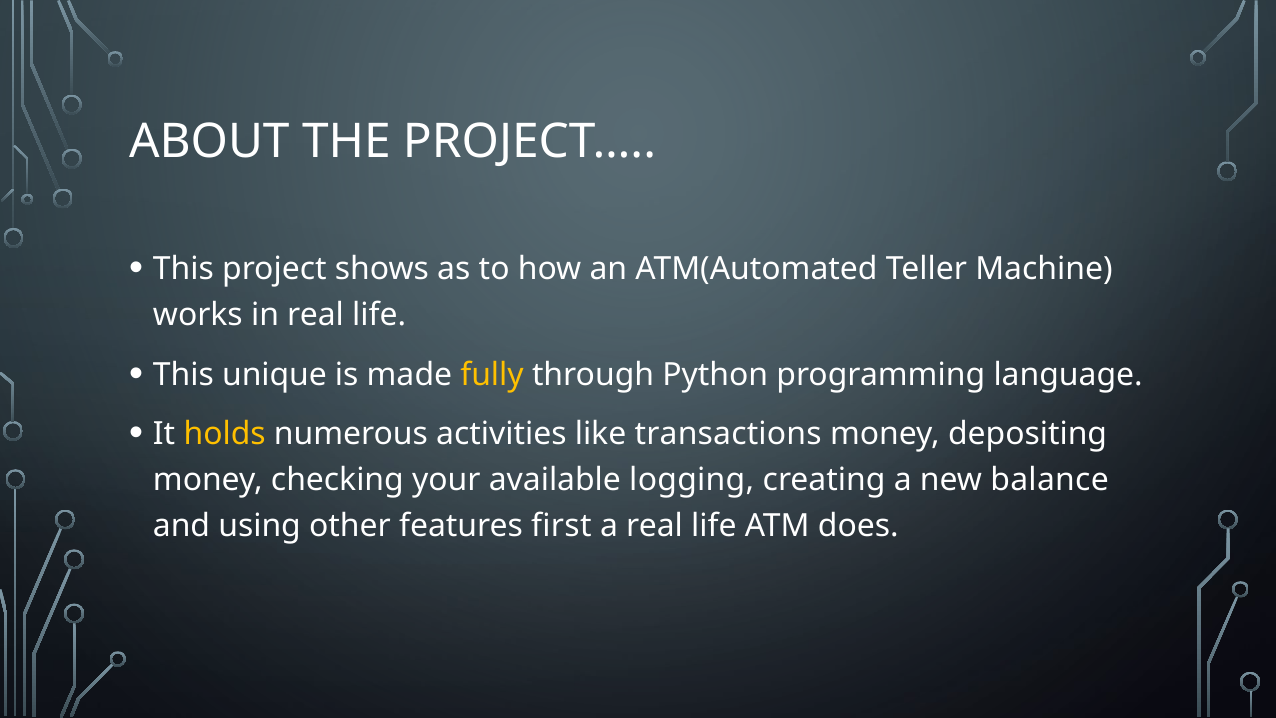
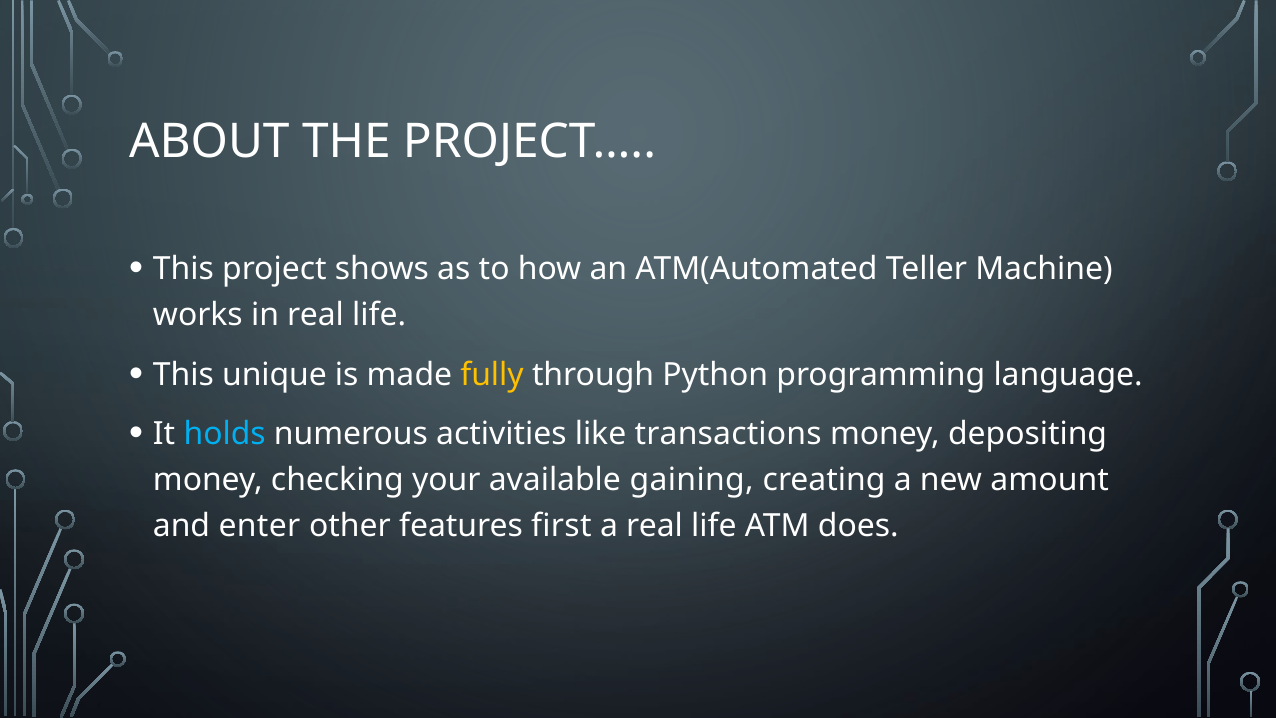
holds colour: yellow -> light blue (225, 434)
logging: logging -> gaining (692, 480)
balance: balance -> amount (1050, 480)
using: using -> enter (259, 525)
